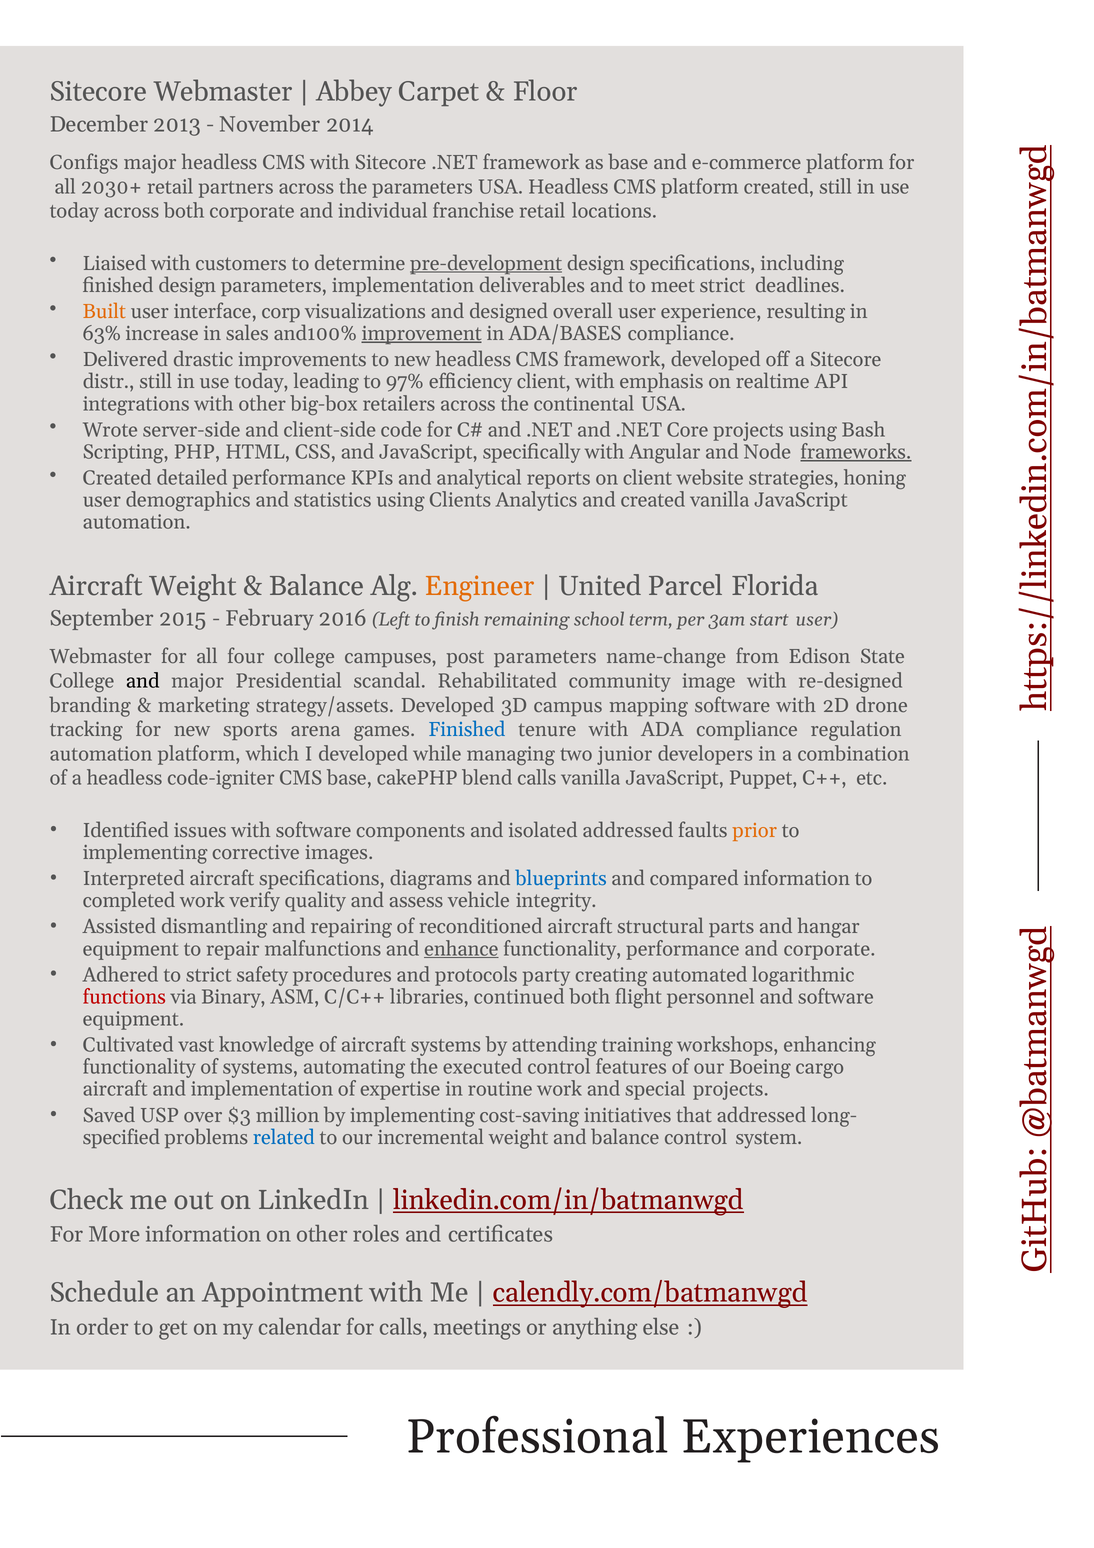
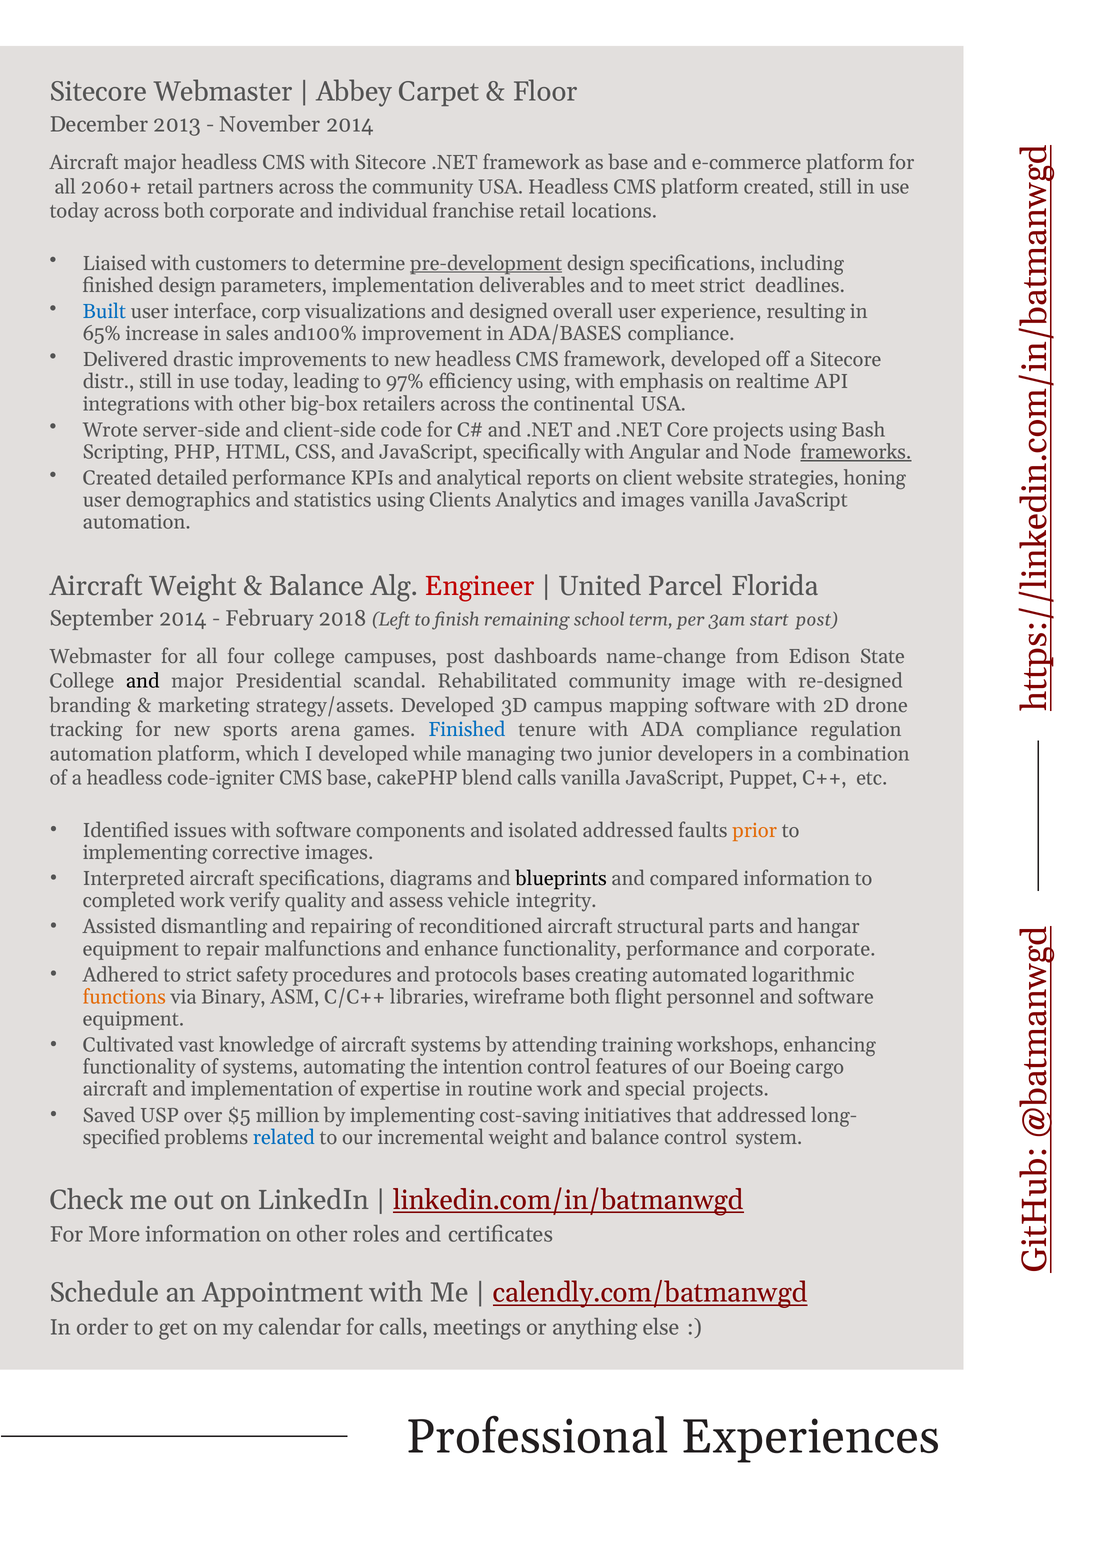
Configs: Configs -> Aircraft (84, 163)
2030+: 2030+ -> 2060+ (111, 187)
the parameters: parameters -> community (423, 187)
Built colour: orange -> blue (104, 312)
63%: 63% -> 65% (102, 334)
improvement underline: present -> none (422, 334)
efficiency client: client -> using (544, 382)
and created: created -> images (653, 500)
Engineer colour: orange -> red (480, 586)
September 2015: 2015 -> 2014 (183, 619)
2016: 2016 -> 2018 (343, 619)
start user: user -> post (817, 620)
post parameters: parameters -> dashboards (545, 657)
blueprints colour: blue -> black (561, 879)
enhance underline: present -> none (461, 949)
party: party -> bases (546, 975)
functions colour: red -> orange (124, 997)
continued: continued -> wireframe (519, 997)
executed: executed -> intention (483, 1067)
$3: $3 -> $5 (239, 1115)
